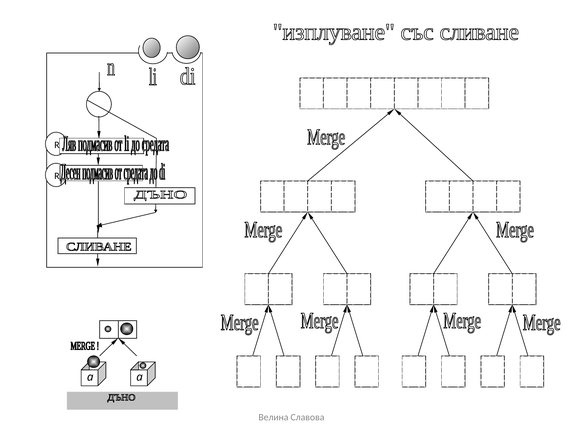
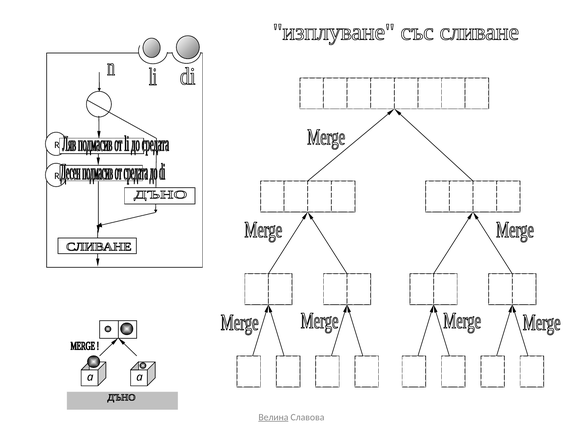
Велина underline: none -> present (273, 417)
